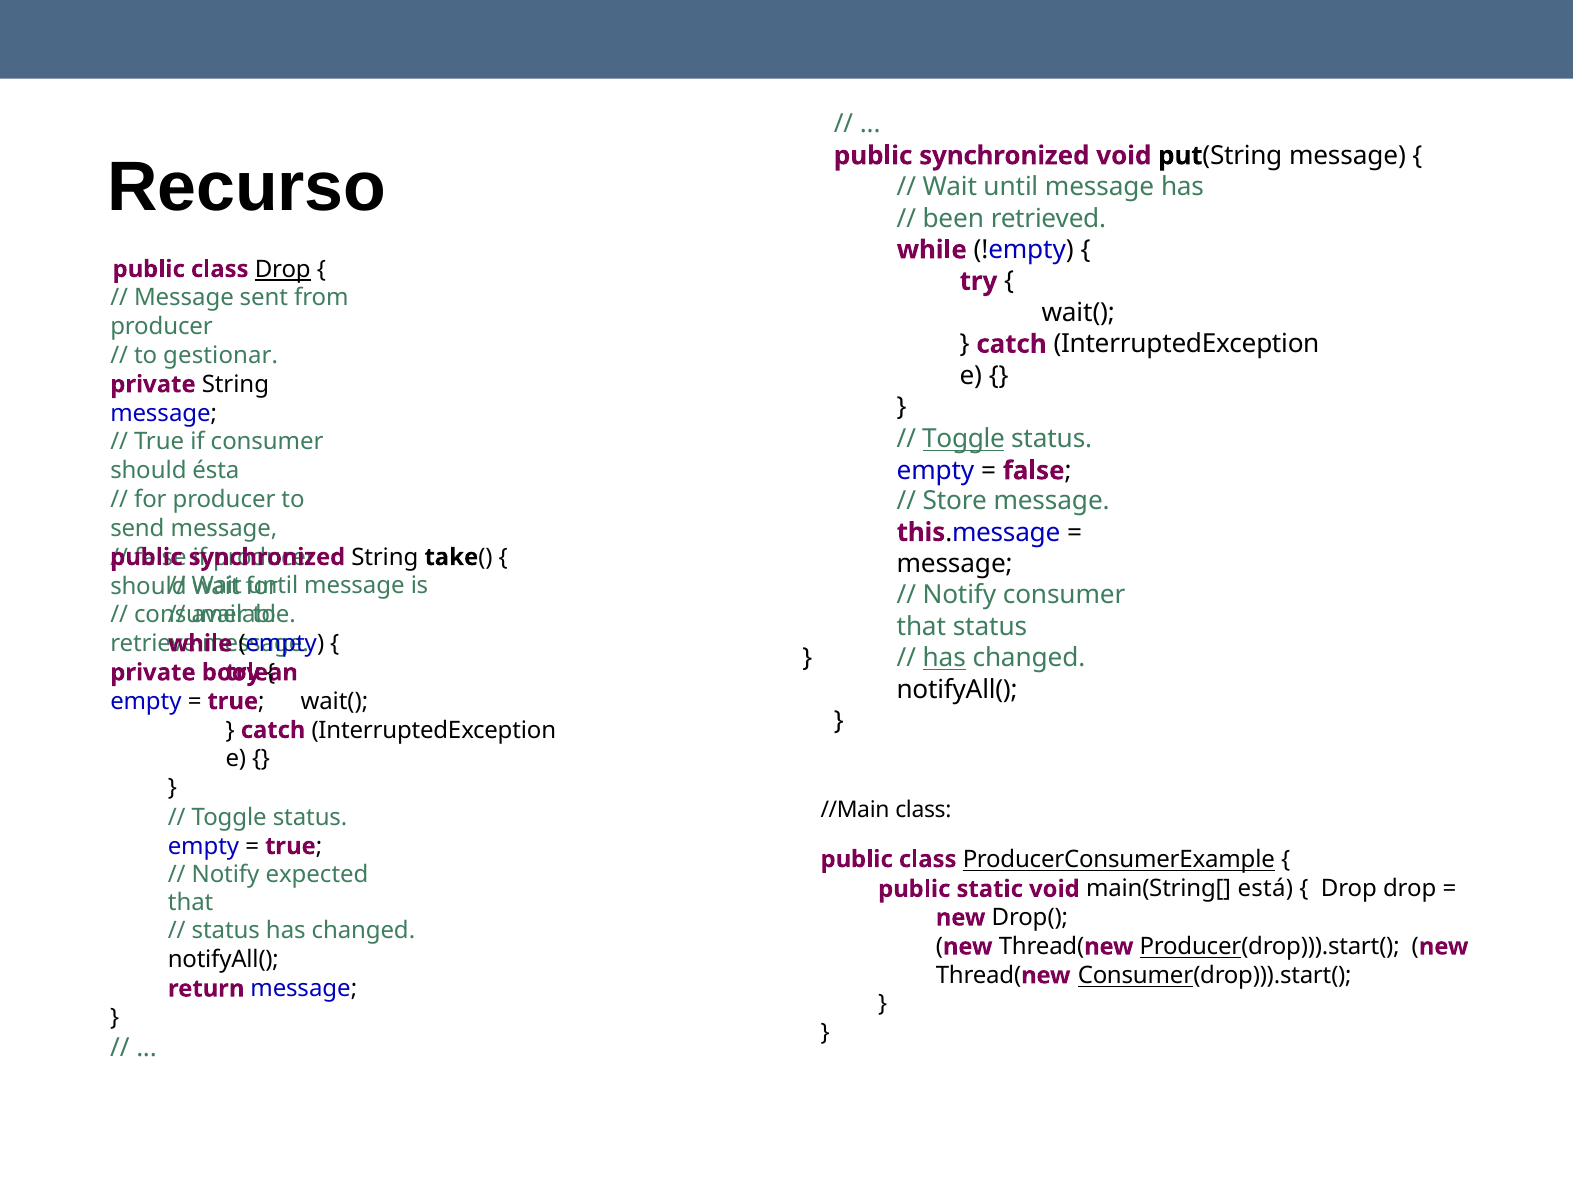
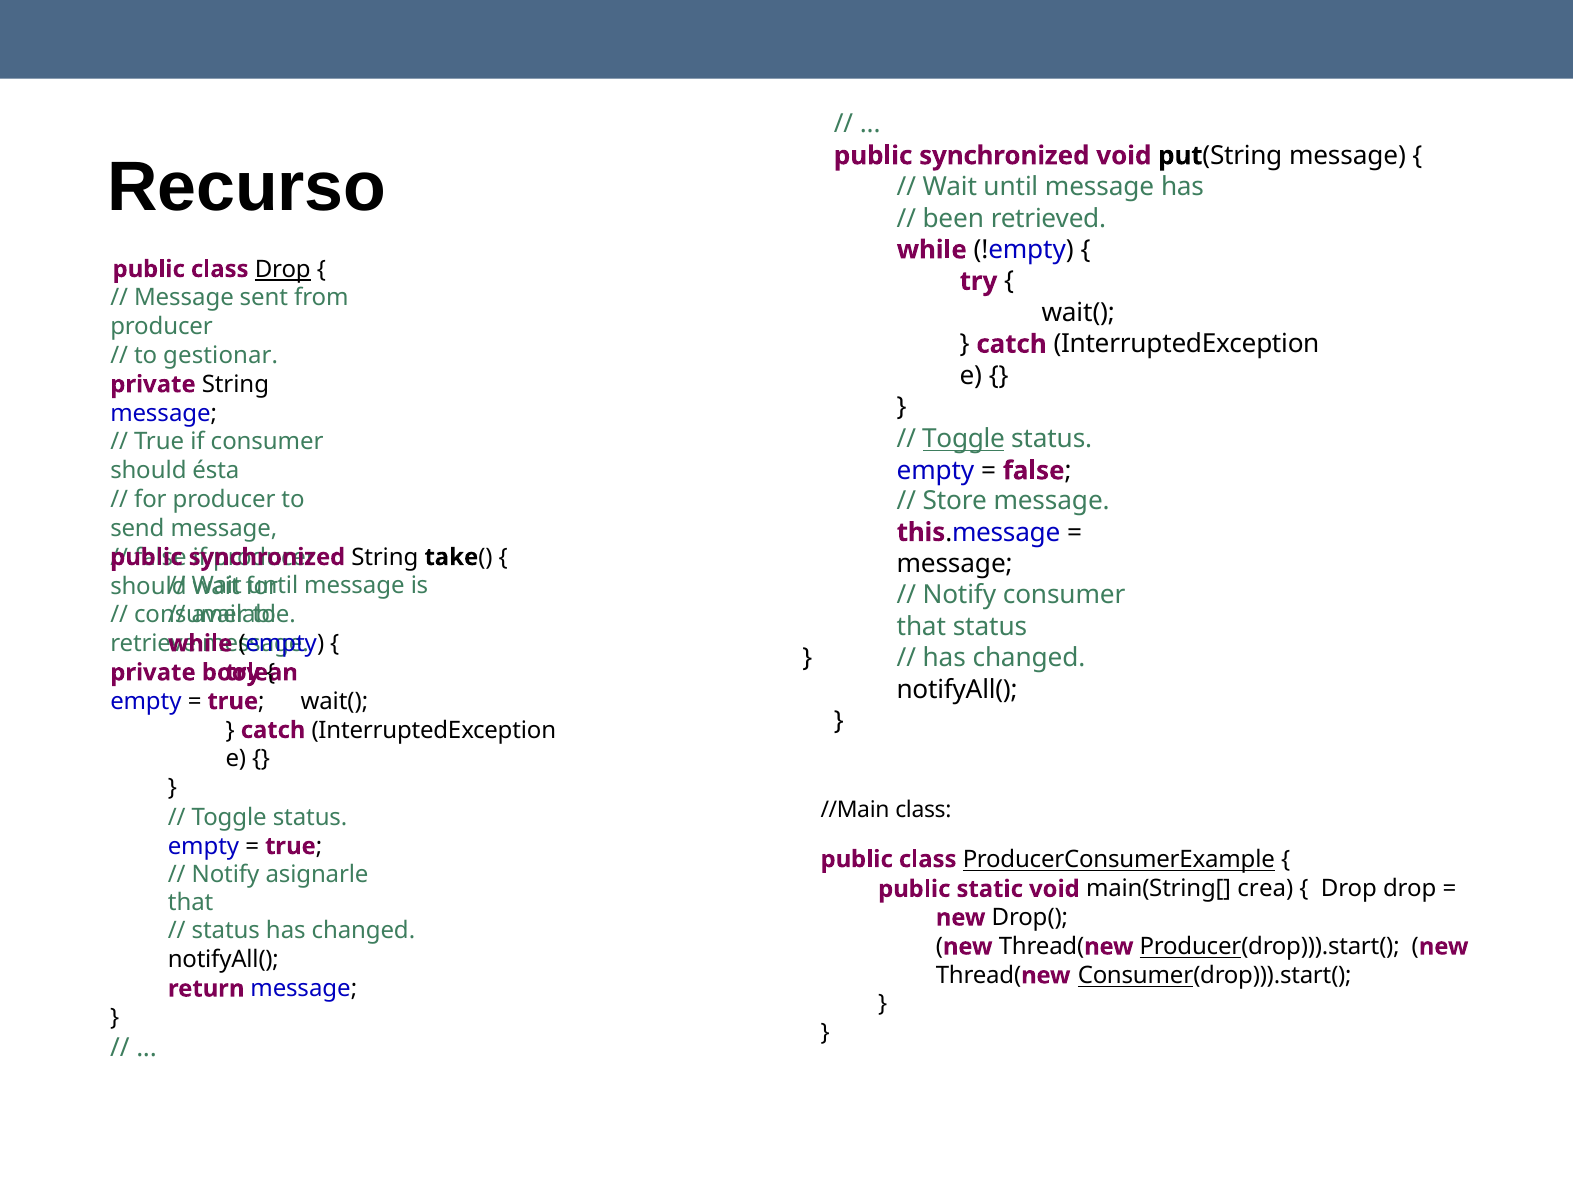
has underline: present -> none (944, 658)
expected: expected -> asignarle (317, 874)
está: está -> crea (1265, 889)
